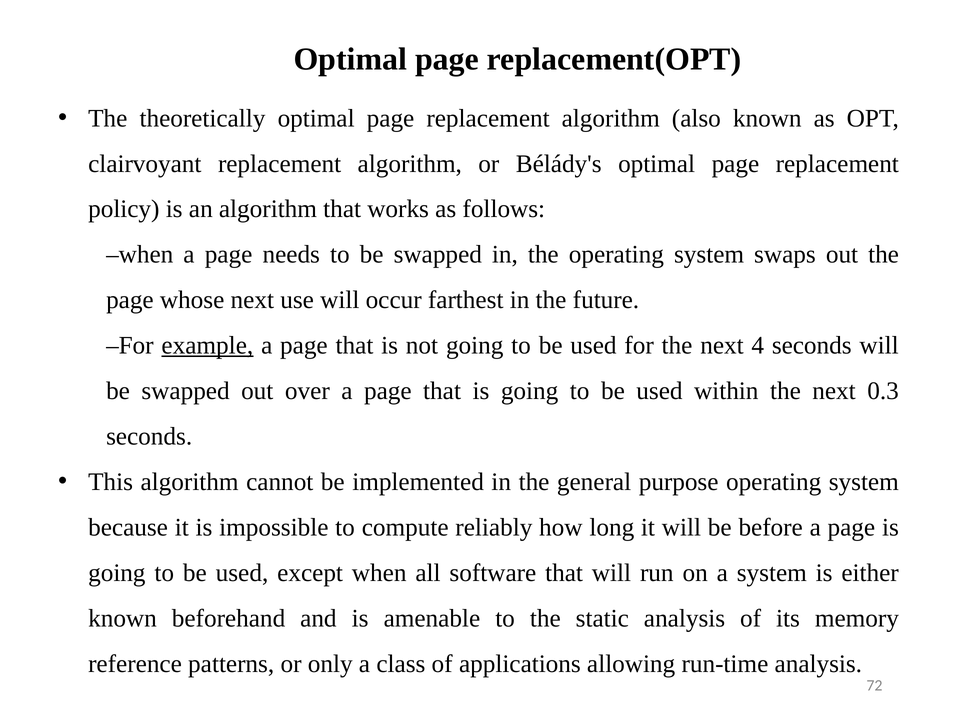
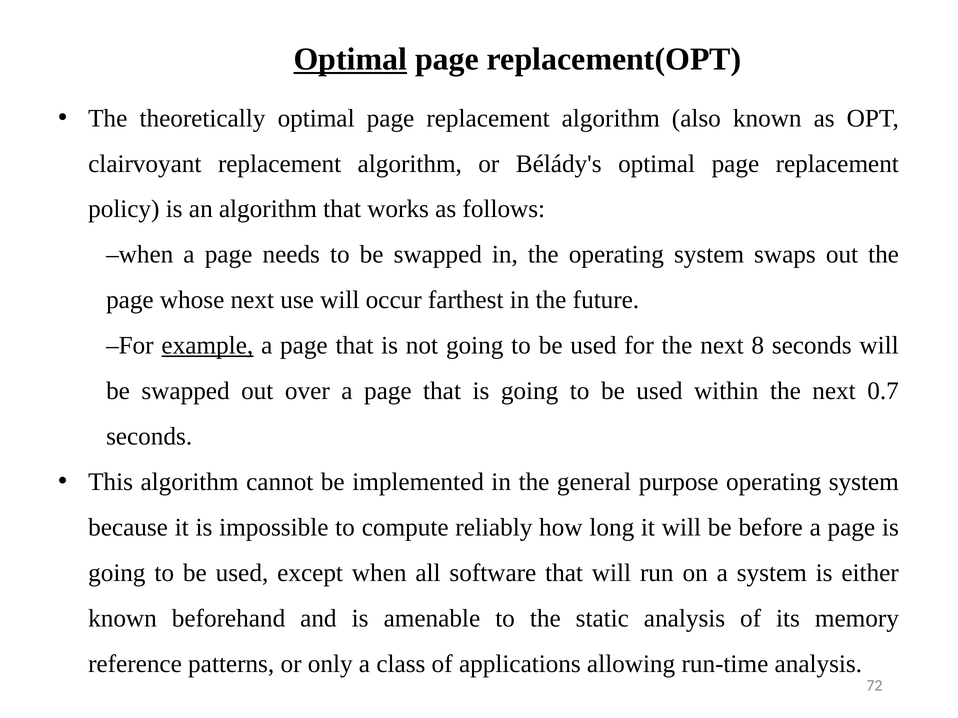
Optimal underline: none -> present (350, 59)
4: 4 -> 8 (758, 346)
0.3: 0.3 -> 0.7 (883, 391)
